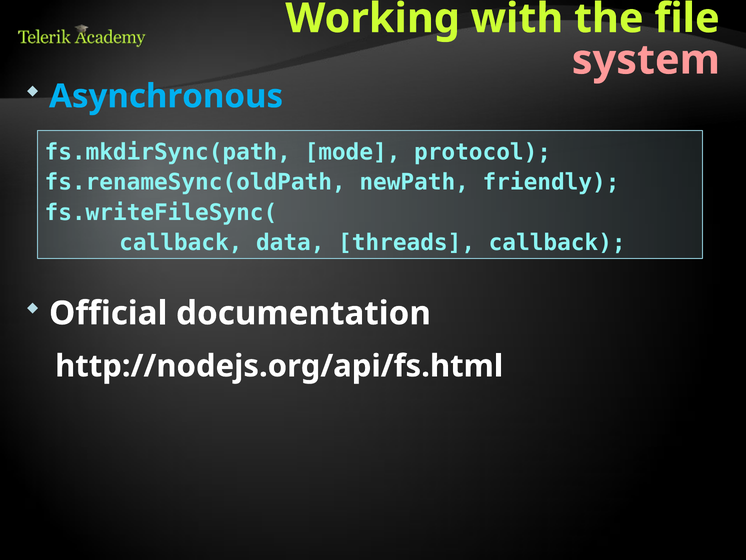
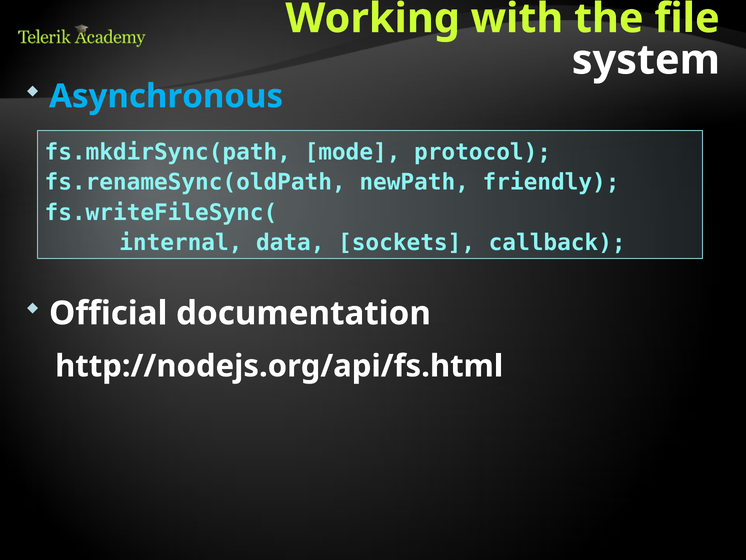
system colour: pink -> white (646, 60)
callback: callback -> internal (181, 242)
threads: threads -> sockets (407, 242)
